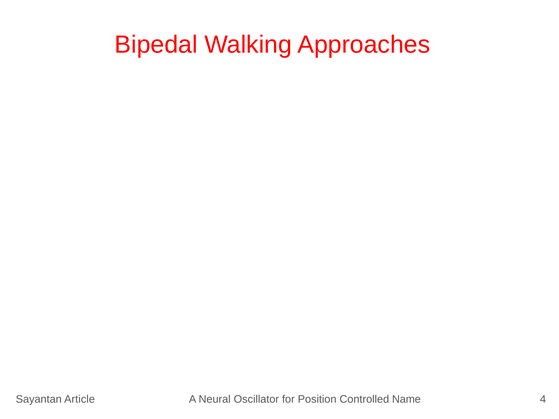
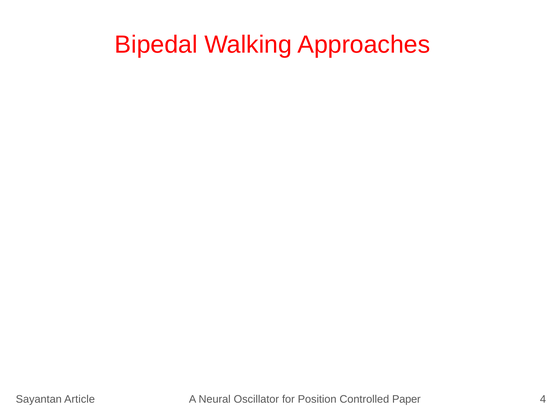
Name: Name -> Paper (406, 400)
